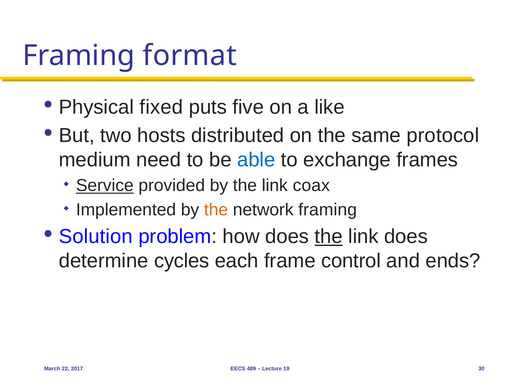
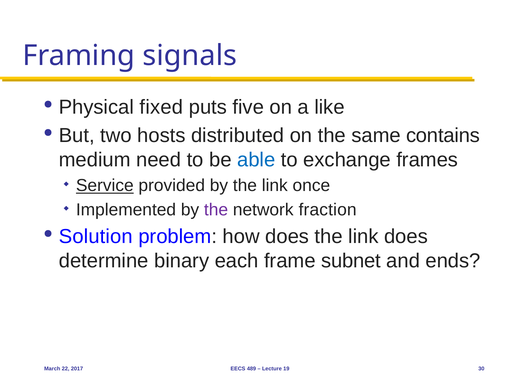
format: format -> signals (190, 56)
protocol: protocol -> contains (443, 136)
coax: coax -> once (311, 186)
the colour: orange -> purple (216, 210)
network framing: framing -> fraction (328, 210)
the underline: present -> none (329, 237)
cycles: cycles -> binary (182, 261)
control: control -> subnet (351, 261)
